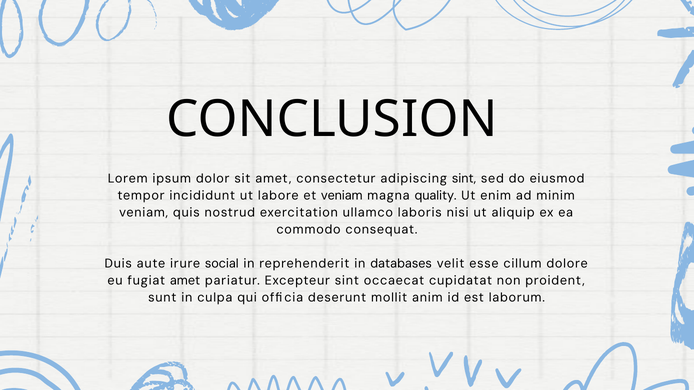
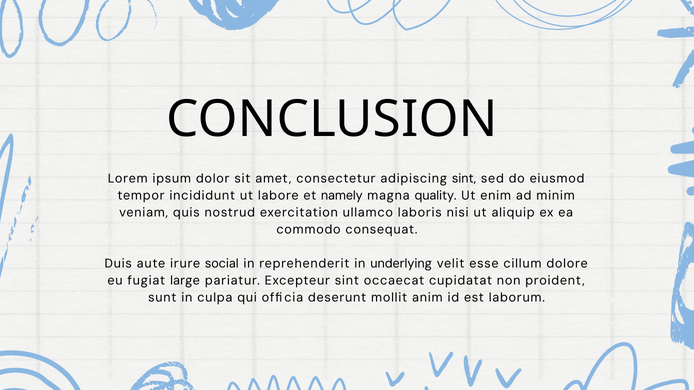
et veniam: veniam -> namely (342, 196)
databases: databases -> underlying (401, 264)
fugiat amet: amet -> large (185, 281)
